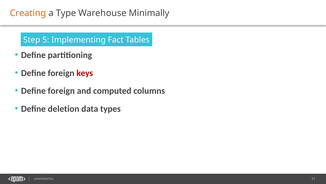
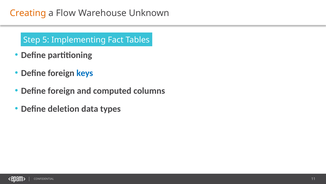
Type: Type -> Flow (66, 13)
Minimally: Minimally -> Unknown (149, 13)
keys colour: red -> blue (85, 73)
